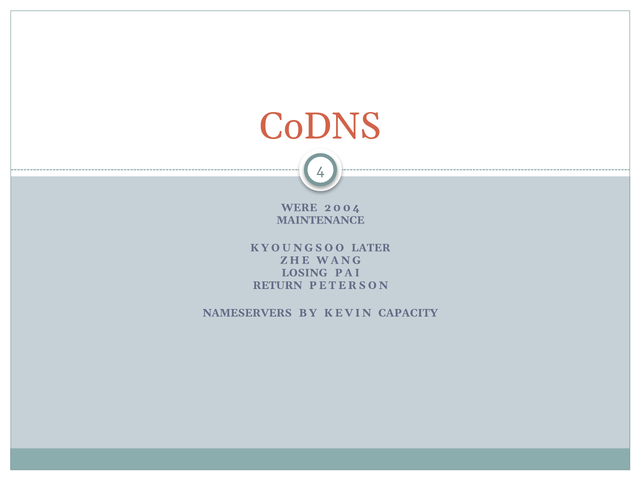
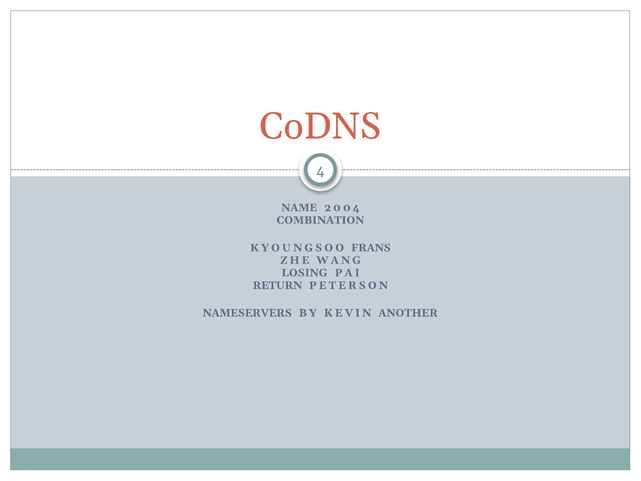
WERE: WERE -> NAME (299, 208)
MAINTENANCE: MAINTENANCE -> COMBINATION (320, 220)
LATER: LATER -> FRANS (371, 248)
CAPACITY: CAPACITY -> ANOTHER (408, 313)
